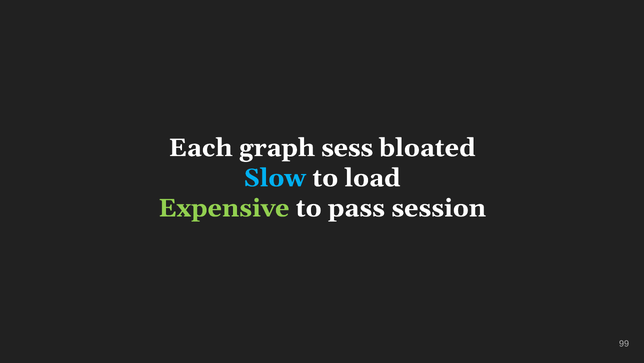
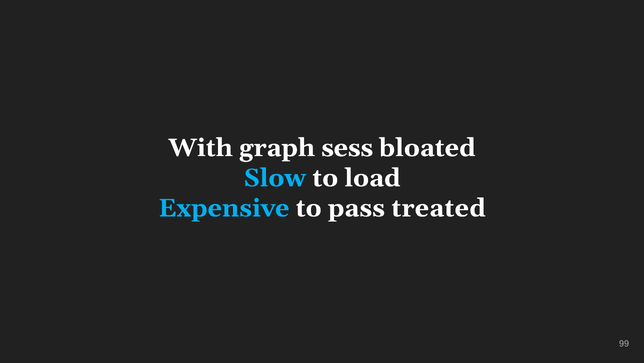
Each: Each -> With (201, 148)
Expensive colour: light green -> light blue (224, 208)
session: session -> treated (439, 208)
